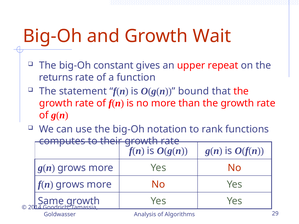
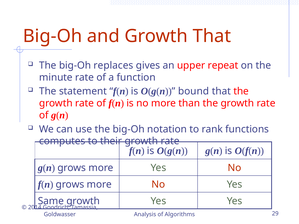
Growth Wait: Wait -> That (212, 36)
constant: constant -> replaces (113, 65)
returns: returns -> minute (56, 77)
